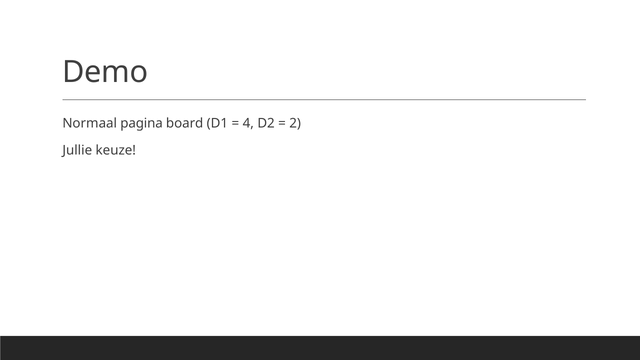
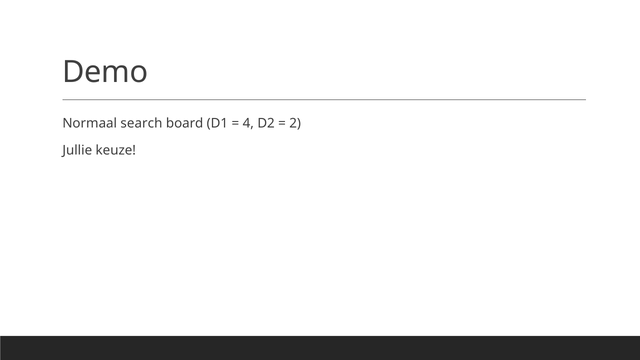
pagina: pagina -> search (141, 124)
